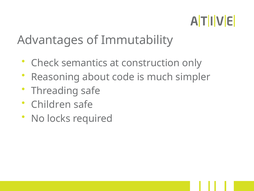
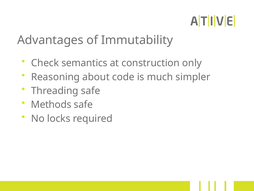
Children: Children -> Methods (51, 104)
